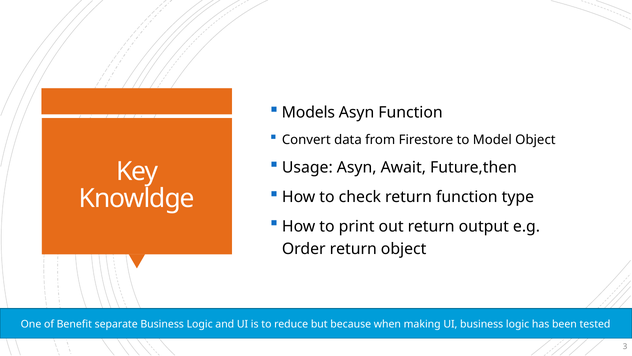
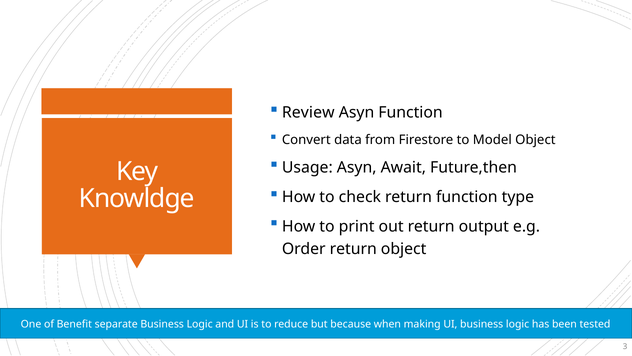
Models: Models -> Review (308, 112)
